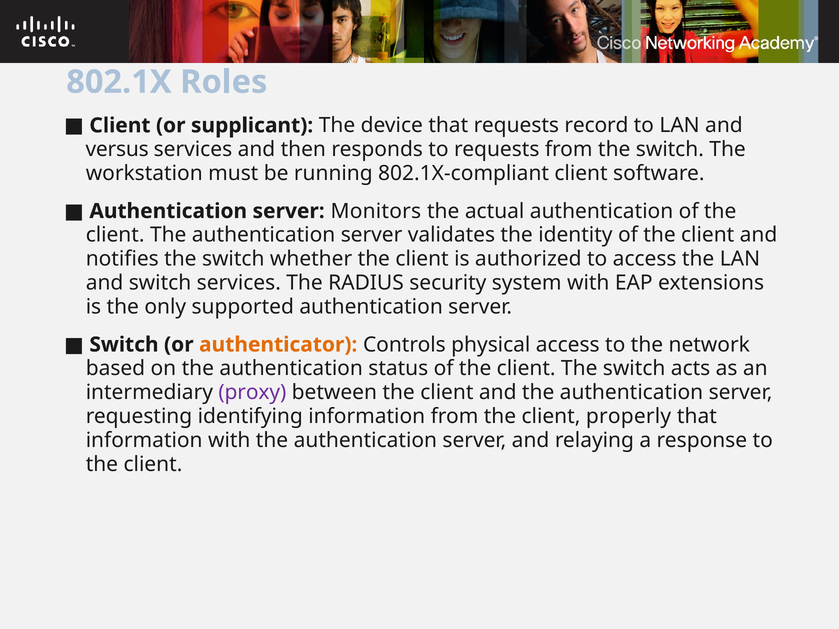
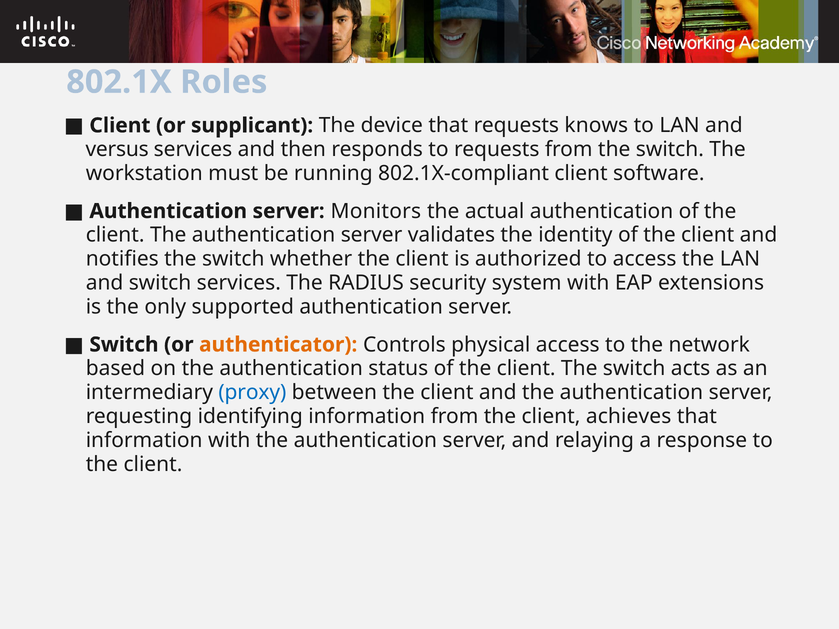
record: record -> knows (596, 126)
proxy colour: purple -> blue (252, 393)
properly: properly -> achieves (629, 417)
